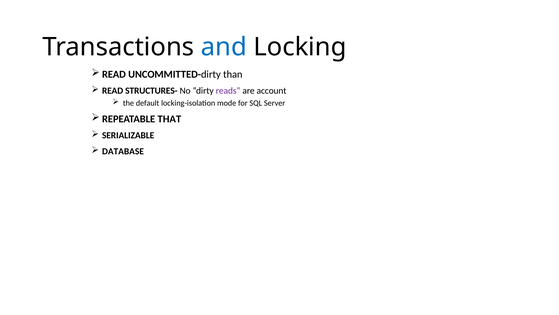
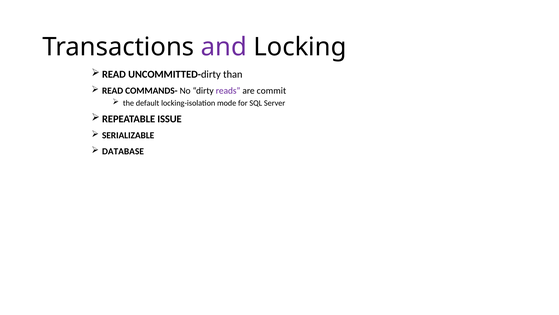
and colour: blue -> purple (224, 47)
STRUCTURES-: STRUCTURES- -> COMMANDS- (151, 91)
account: account -> commit (271, 91)
THAT: THAT -> ISSUE (170, 119)
